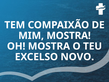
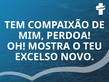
MIM MOSTRA: MOSTRA -> PERDOA (69, 36)
